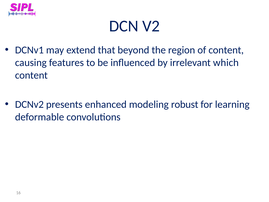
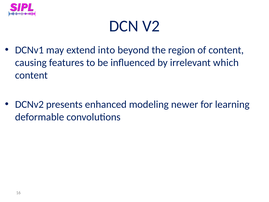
that: that -> into (106, 50)
robust: robust -> newer (185, 104)
